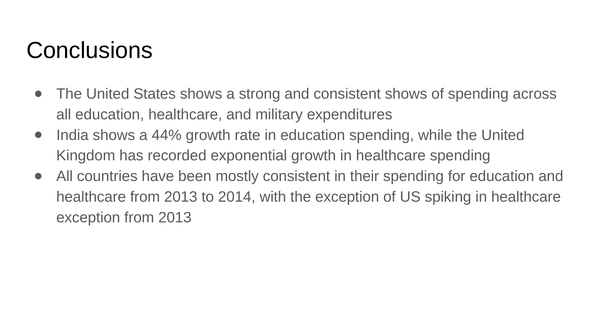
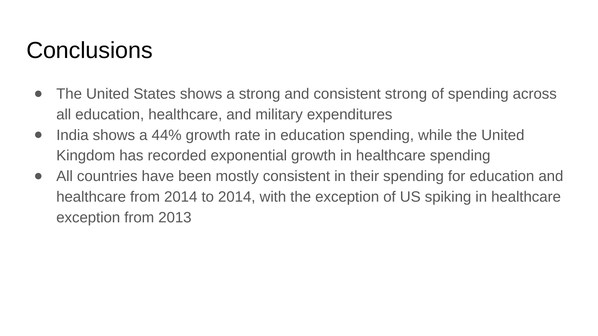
consistent shows: shows -> strong (406, 94)
healthcare from 2013: 2013 -> 2014 (181, 197)
